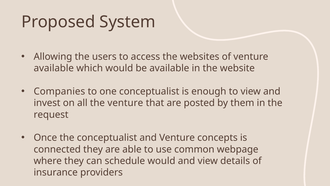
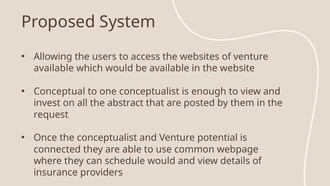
Companies: Companies -> Conceptual (59, 91)
the venture: venture -> abstract (125, 103)
concepts: concepts -> potential (217, 137)
